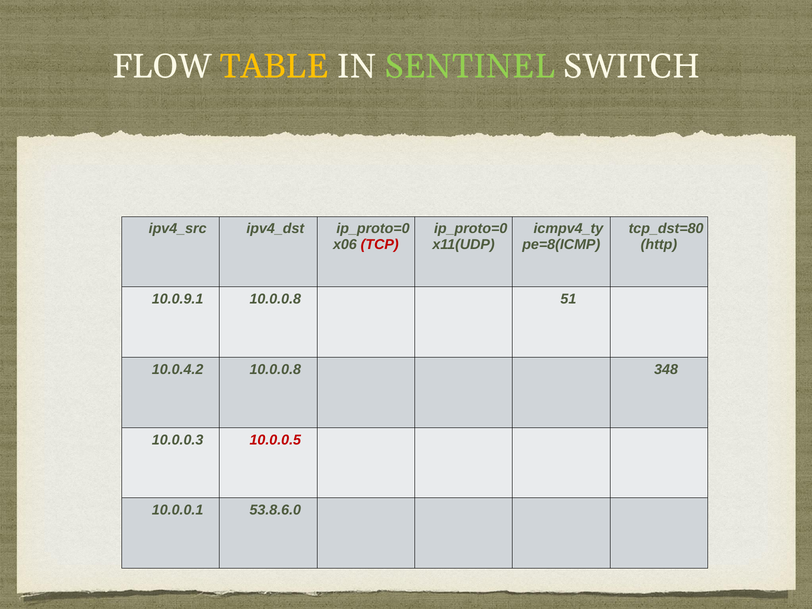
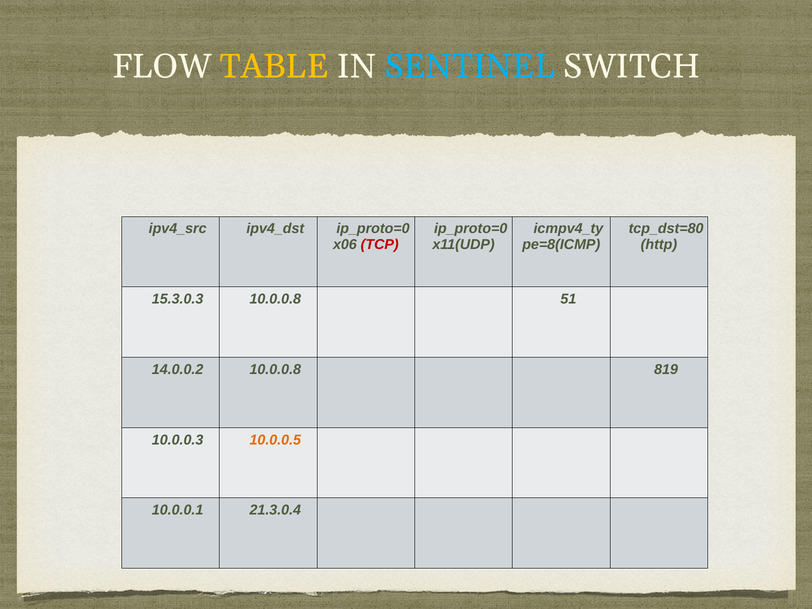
SENTINEL colour: light green -> light blue (470, 66)
10.0.9.1: 10.0.9.1 -> 15.3.0.3 (178, 299)
10.0.4.2: 10.0.4.2 -> 14.0.0.2 (178, 369)
348: 348 -> 819 (666, 369)
10.0.0.5 colour: red -> orange (275, 440)
53.8.6.0: 53.8.6.0 -> 21.3.0.4 (275, 510)
